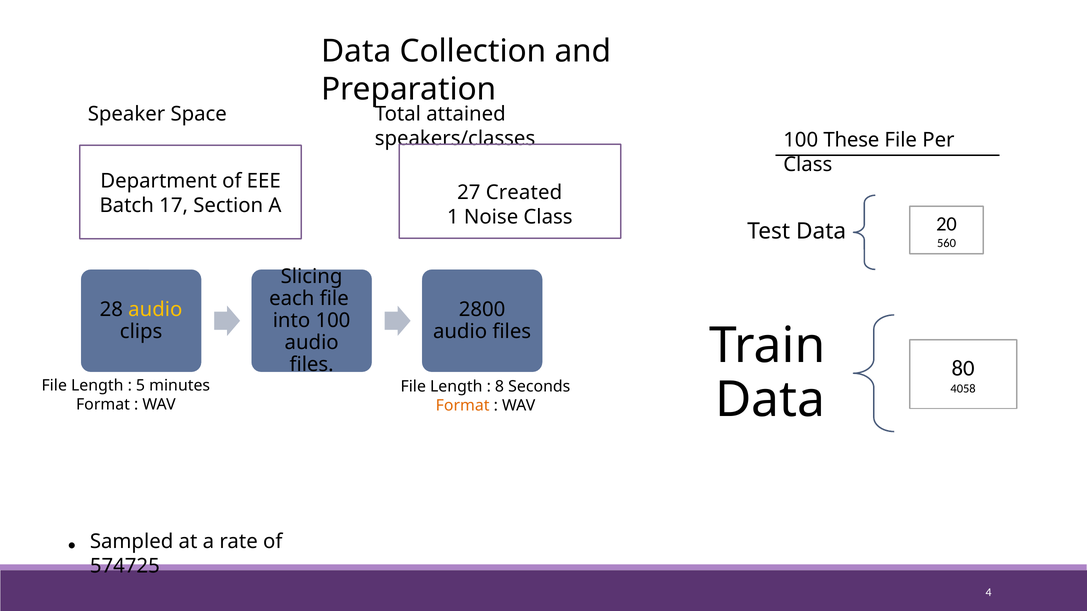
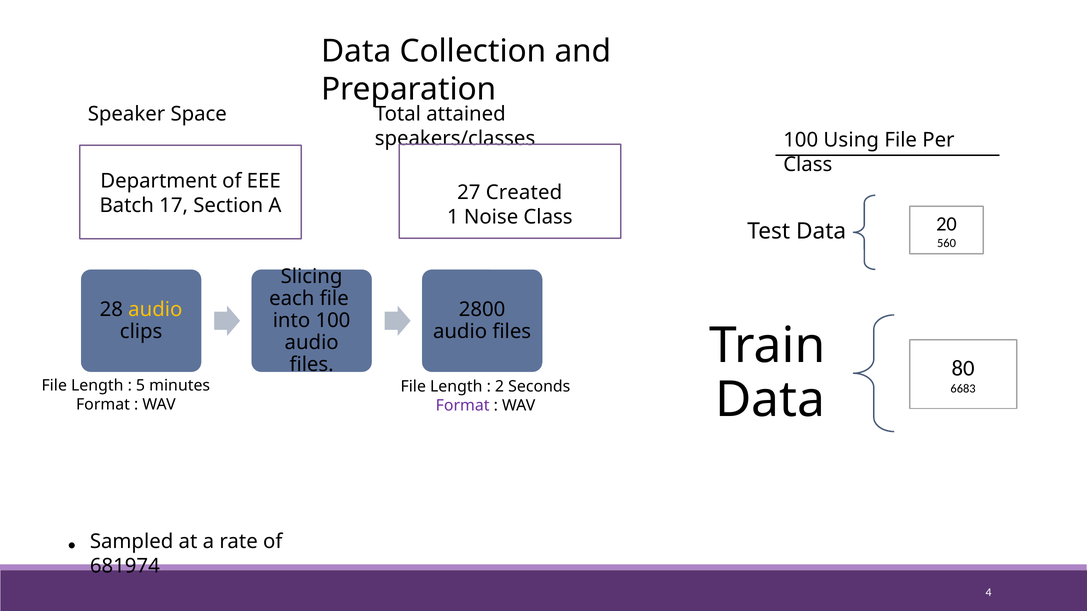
These: These -> Using (851, 140)
8: 8 -> 2 (499, 387)
4058: 4058 -> 6683 (963, 389)
Format colour: orange -> purple (463, 406)
574725: 574725 -> 681974 (125, 566)
